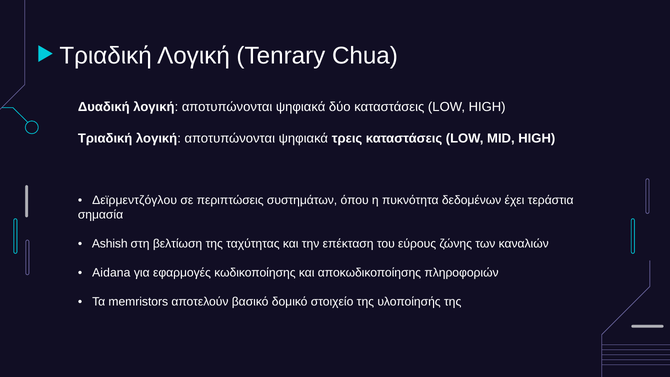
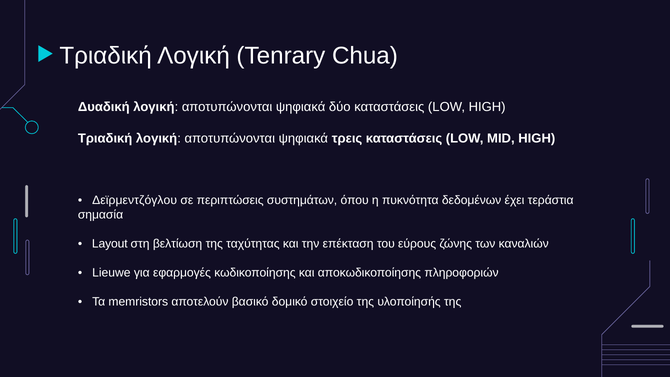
Ashish: Ashish -> Layout (110, 244)
Aidana: Aidana -> Lieuwe (111, 273)
